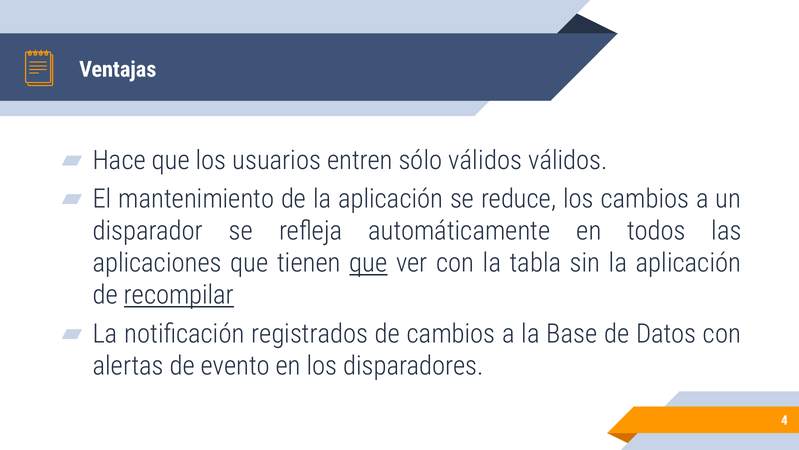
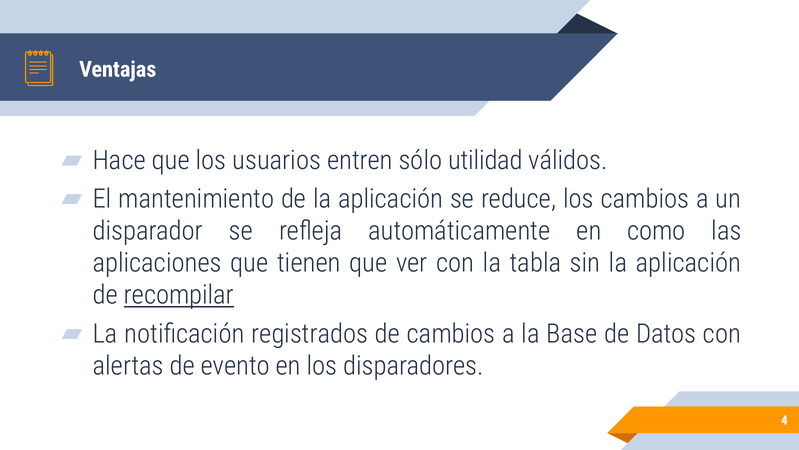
sólo válidos: válidos -> utilidad (485, 160)
todos: todos -> como (656, 231)
que underline: present -> none (368, 263)
